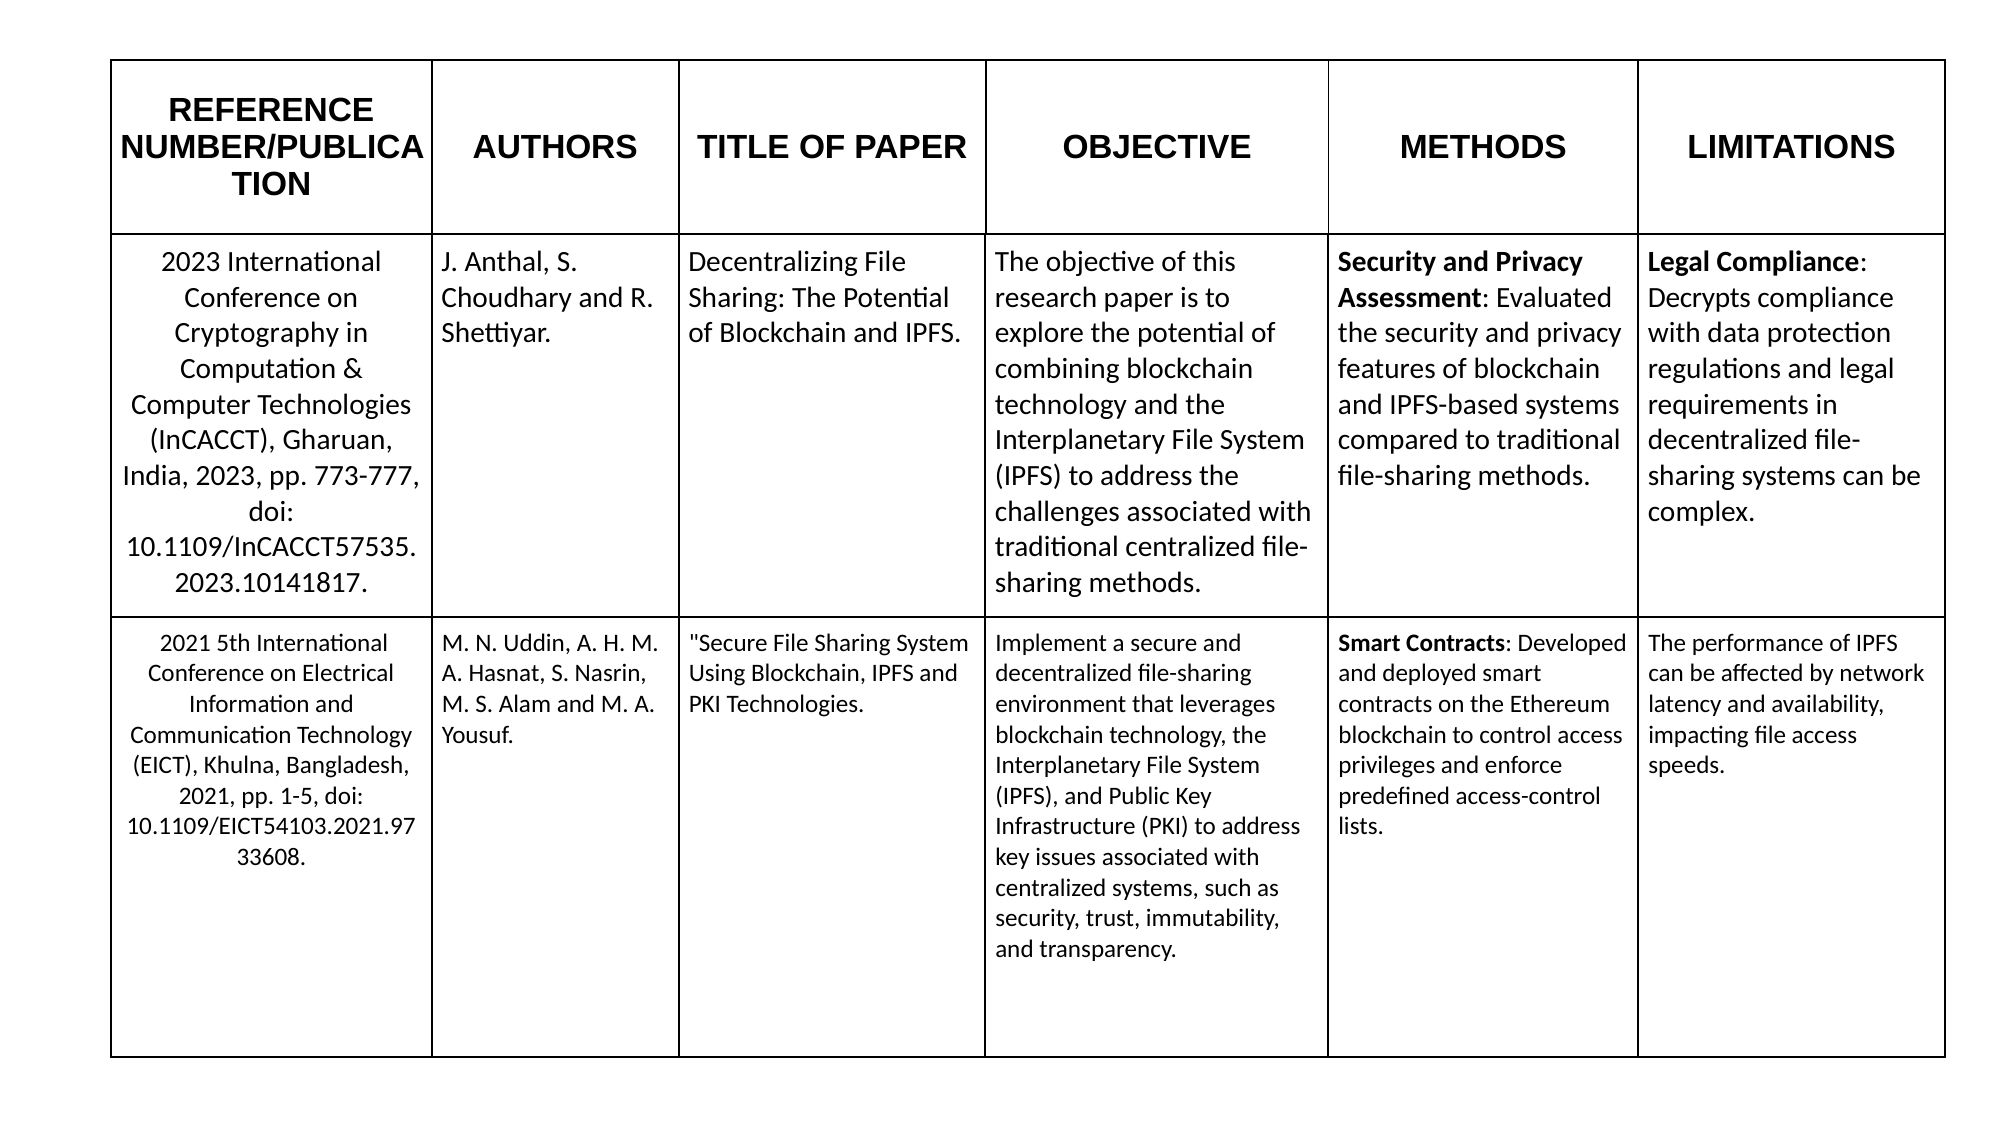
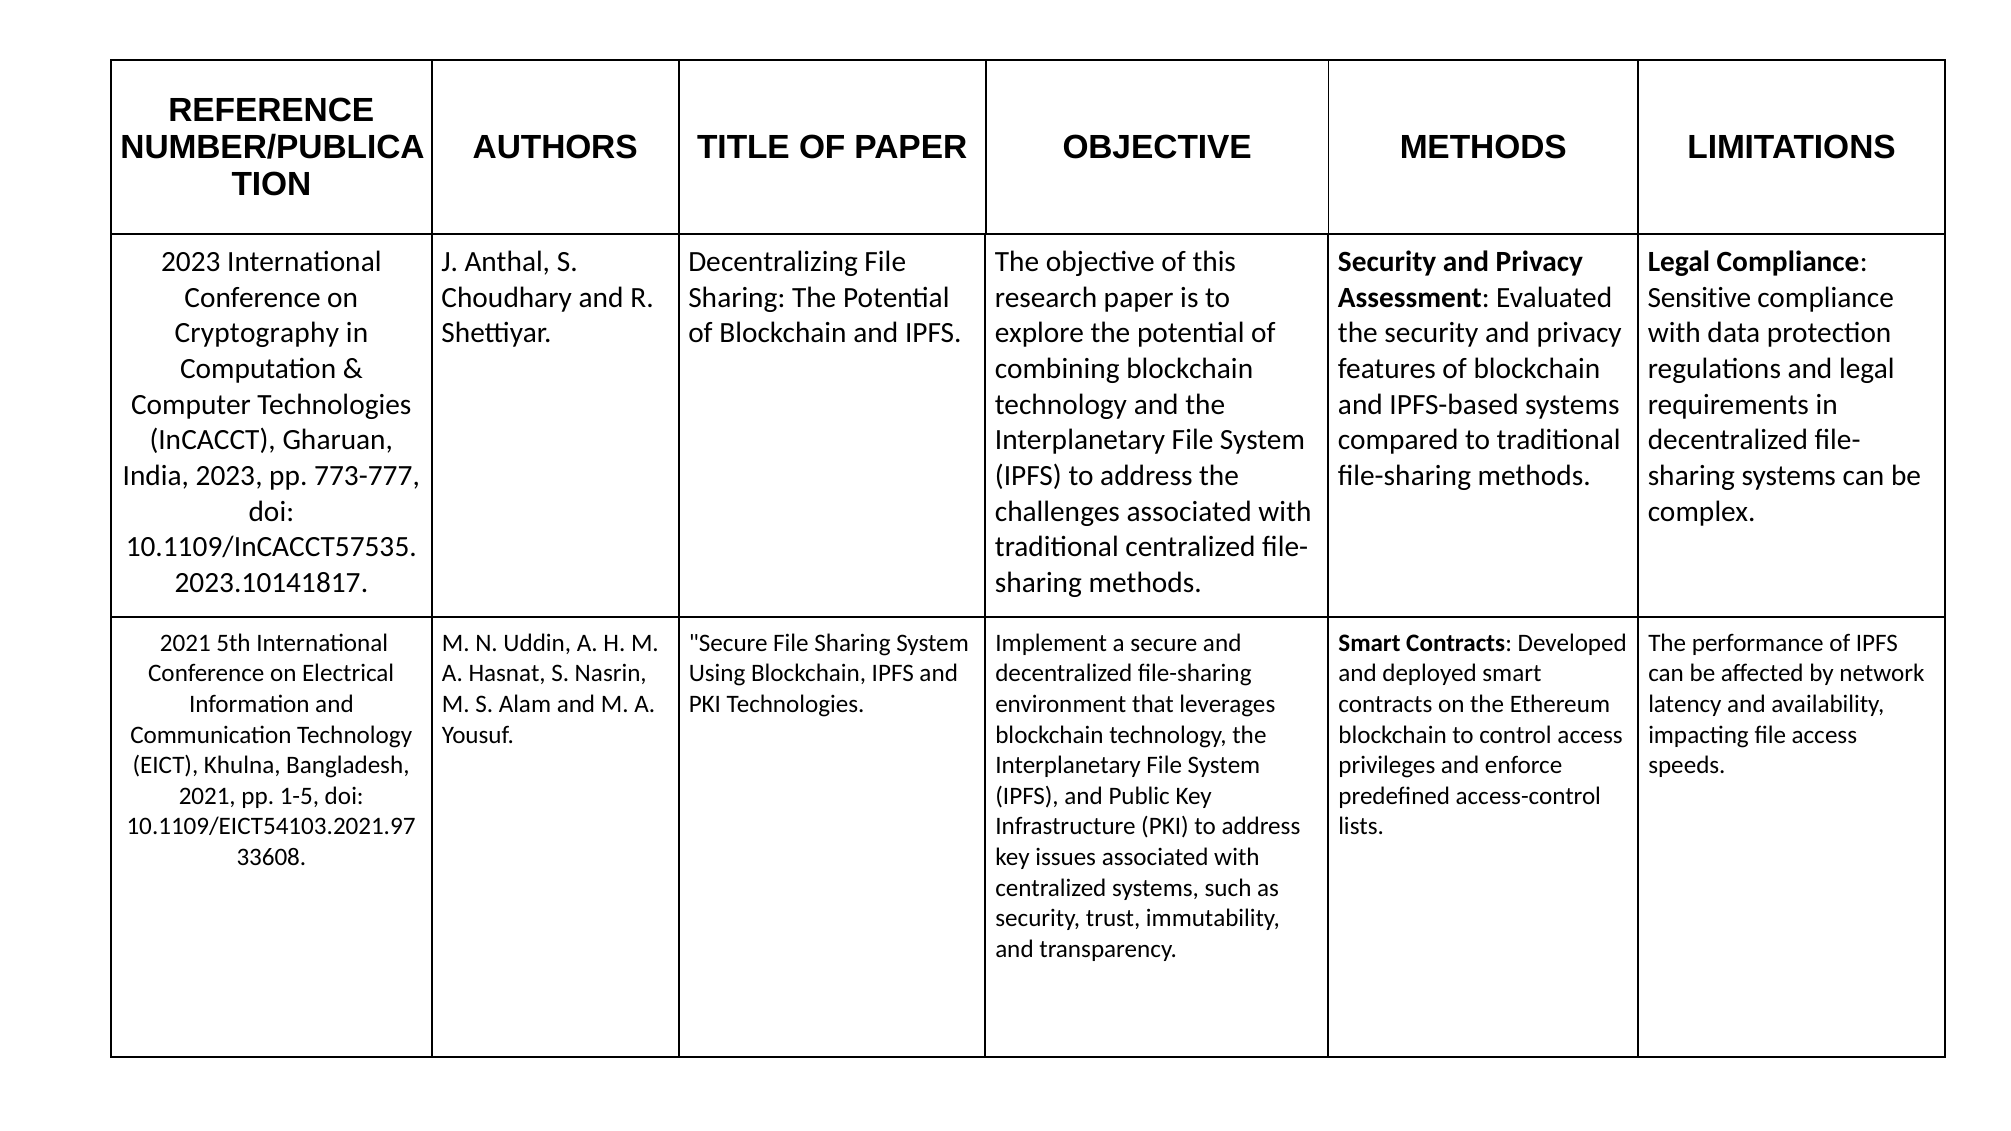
Decrypts: Decrypts -> Sensitive (1699, 297)
